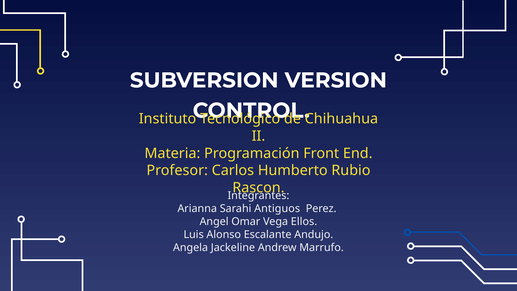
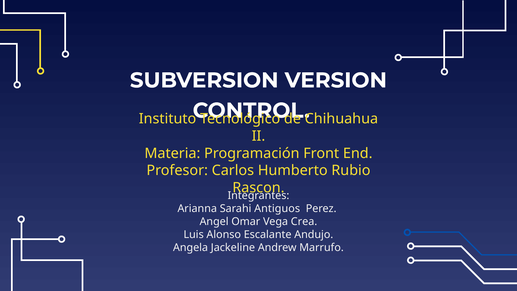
Ellos: Ellos -> Crea (304, 222)
